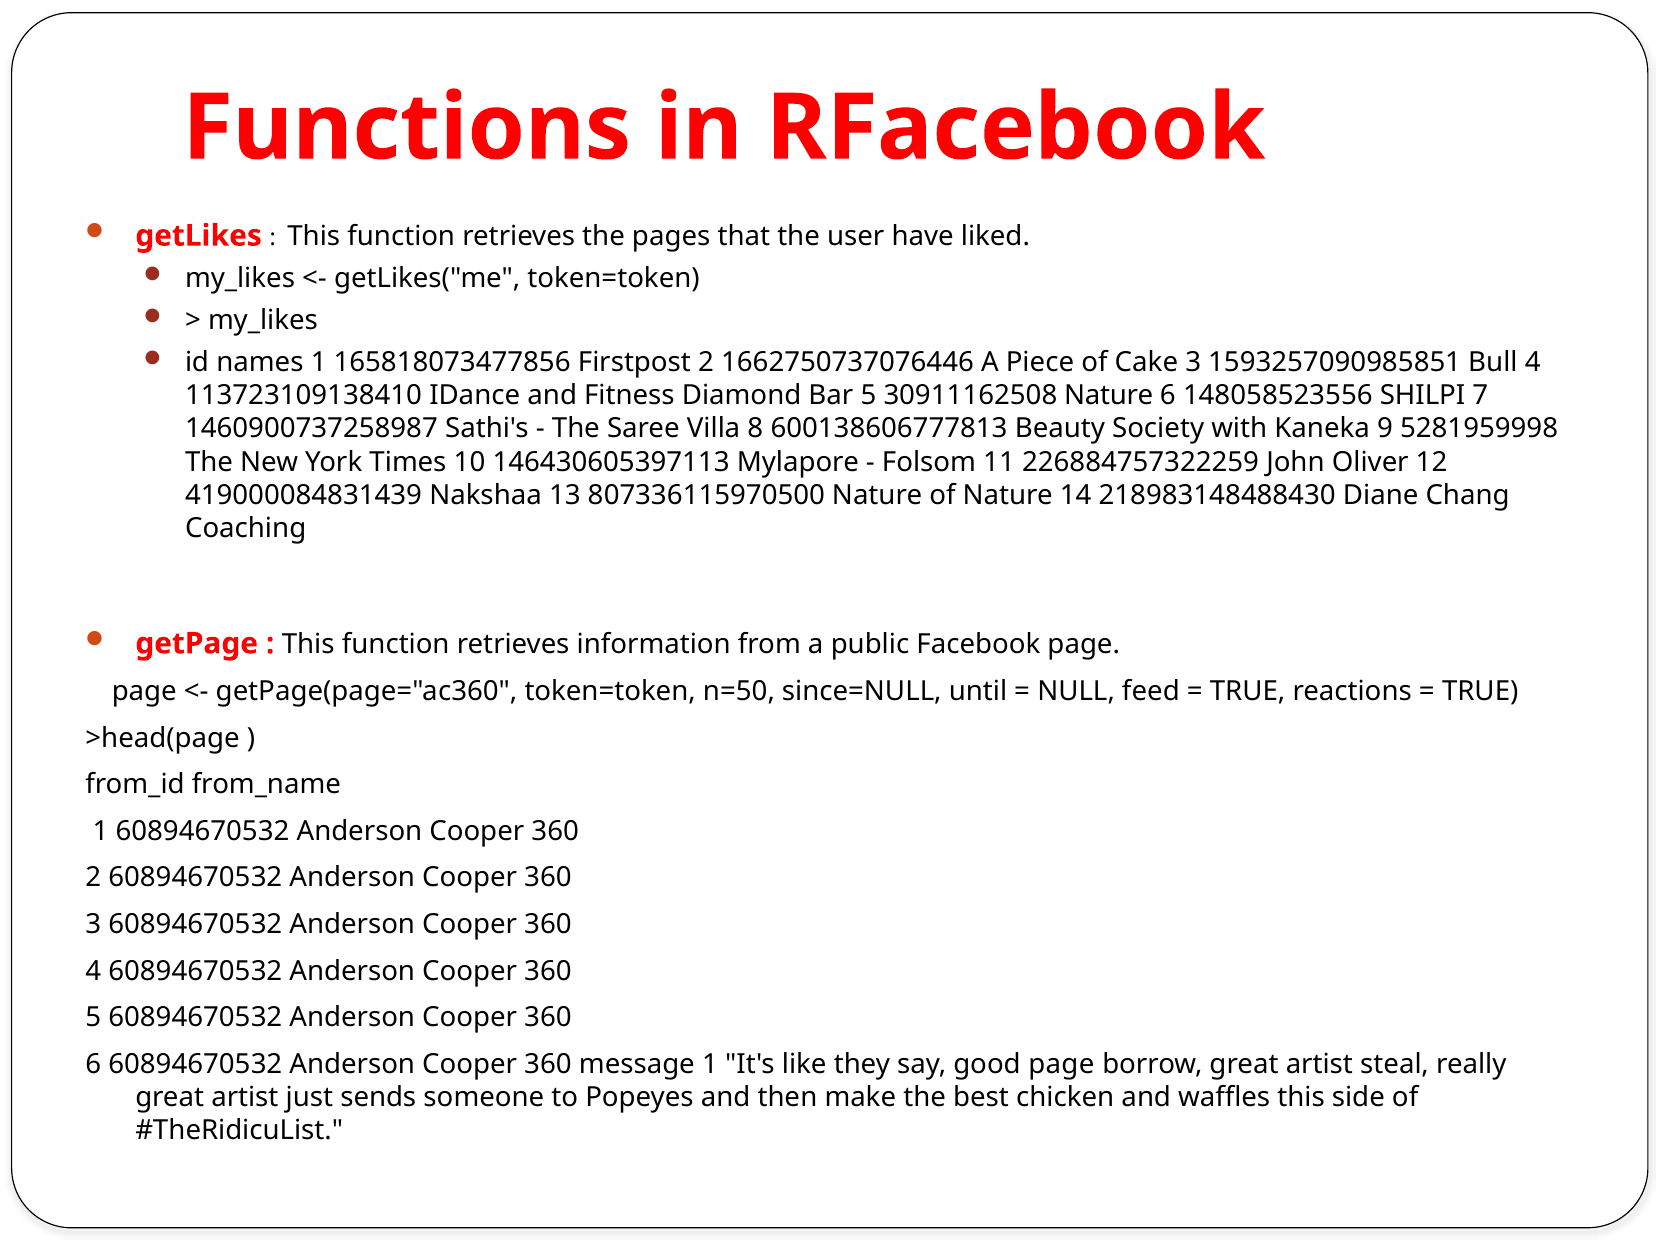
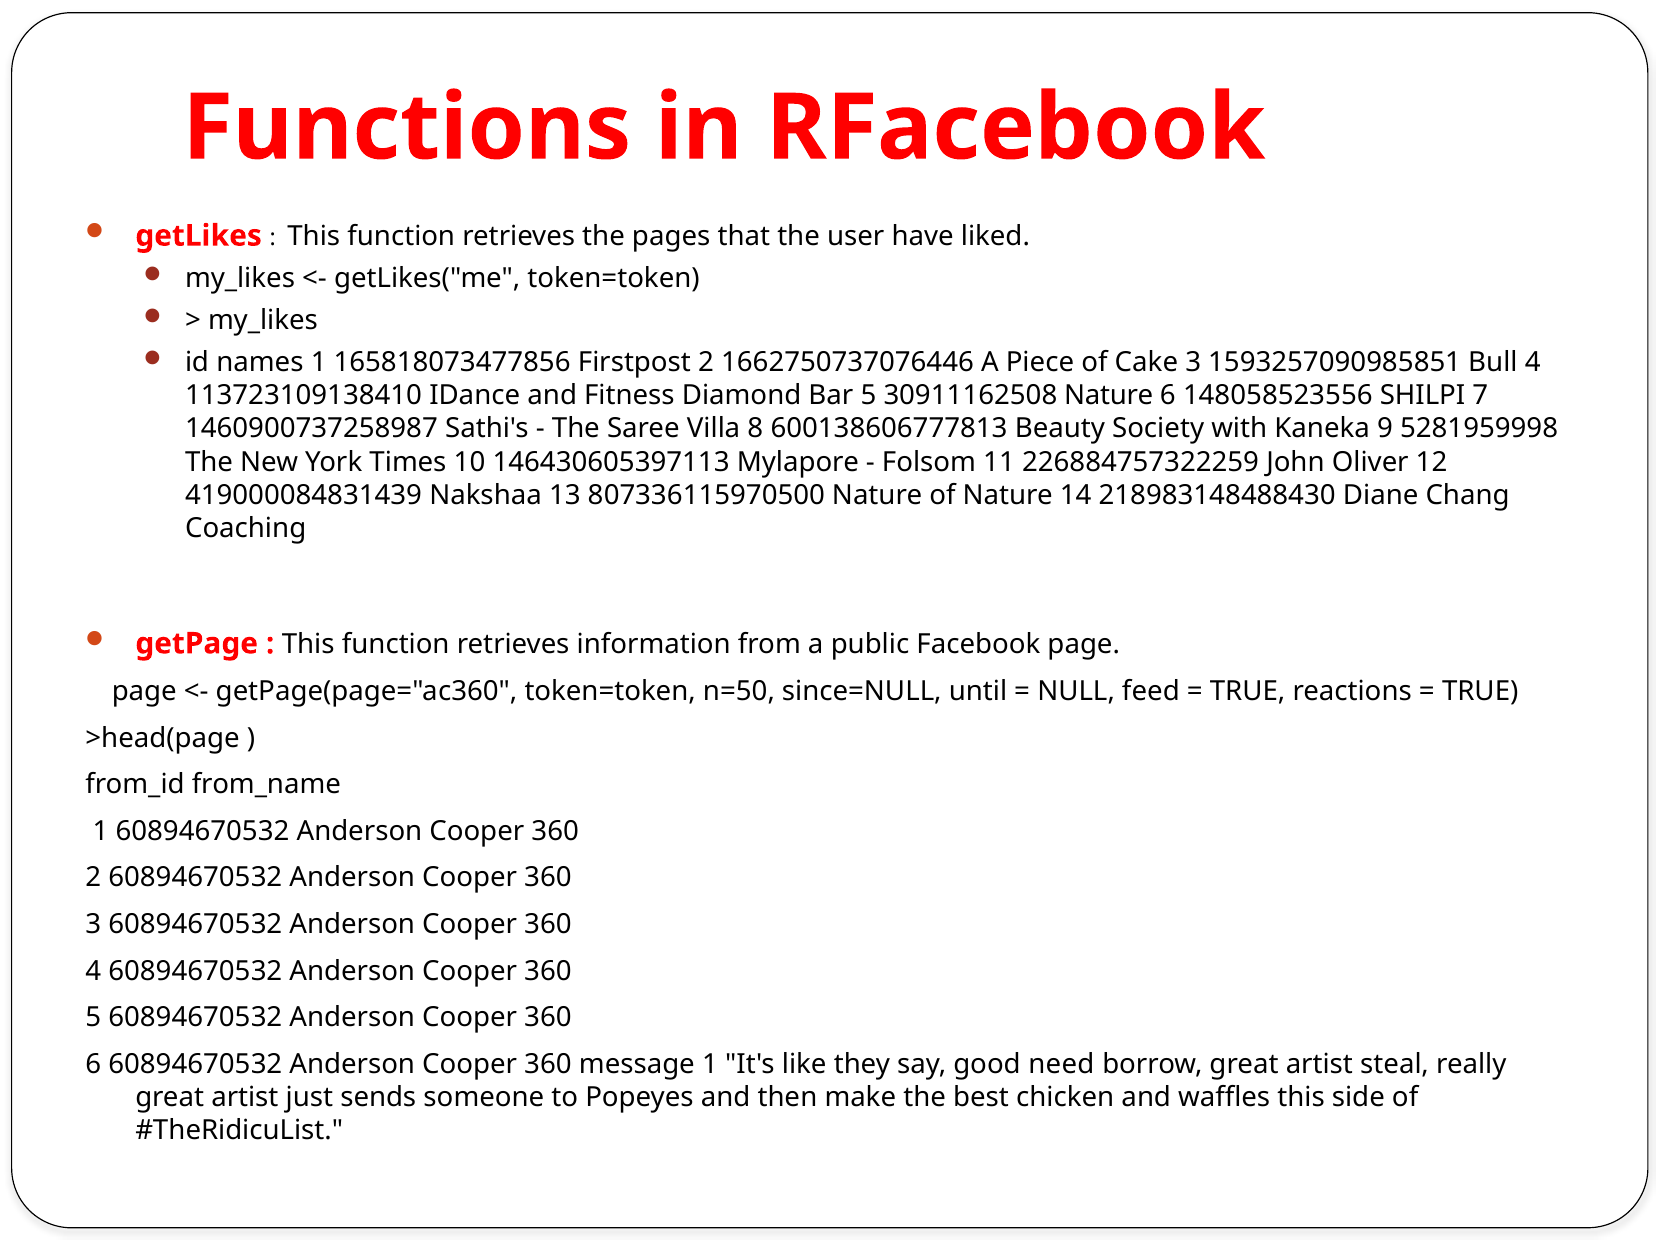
good page: page -> need (1061, 1064)
